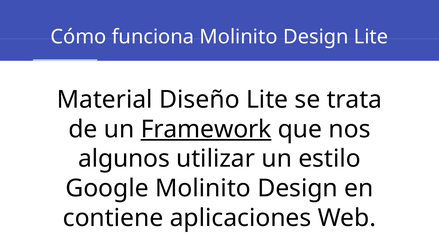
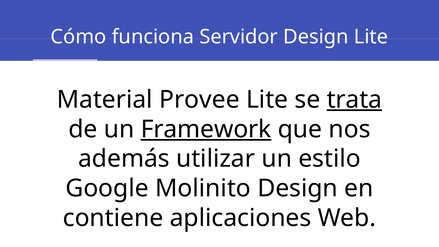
funciona Molinito: Molinito -> Servidor (239, 37)
Diseño: Diseño -> Provee (199, 100)
trata underline: none -> present (354, 100)
algunos: algunos -> además (124, 159)
